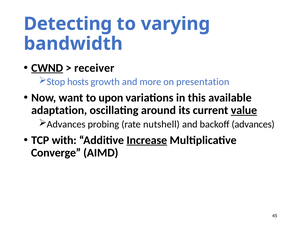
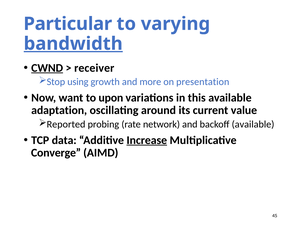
Detecting: Detecting -> Particular (68, 24)
bandwidth underline: none -> present (73, 44)
hosts: hosts -> using (78, 82)
value underline: present -> none (244, 110)
Advances: Advances -> Reported (66, 124)
nutshell: nutshell -> network (161, 124)
backoff advances: advances -> available (253, 124)
with: with -> data (64, 140)
